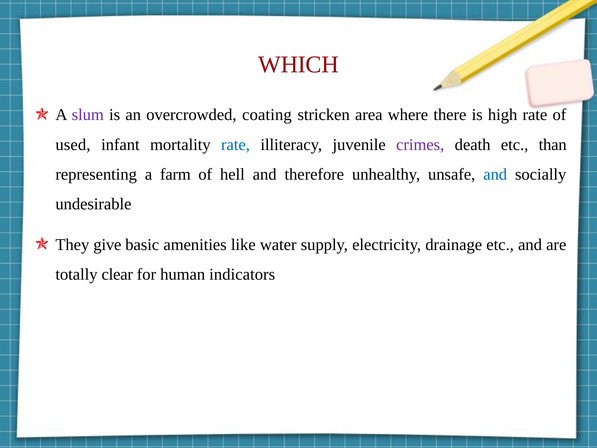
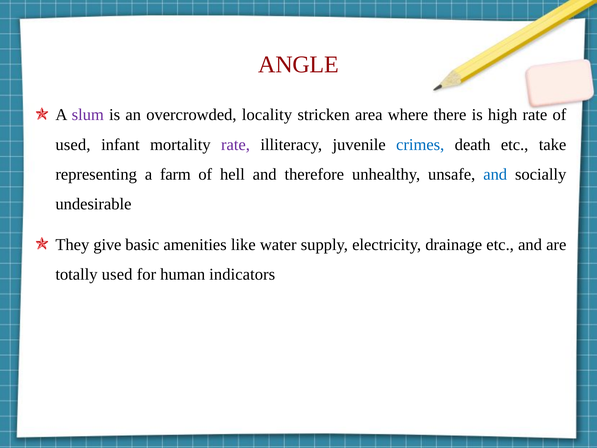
WHICH: WHICH -> ANGLE (299, 65)
coating: coating -> locality (267, 115)
rate colour: blue -> purple (235, 145)
crimes colour: purple -> blue (420, 145)
than: than -> take (553, 145)
totally clear: clear -> used (117, 274)
